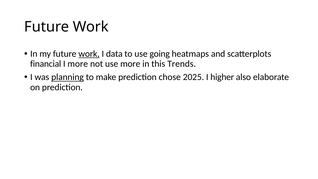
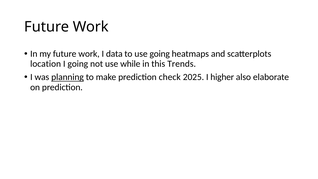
work underline: present -> none (89, 54)
financial: financial -> location (46, 64)
I more: more -> going (78, 64)
use more: more -> while (130, 64)
chose: chose -> check (170, 77)
